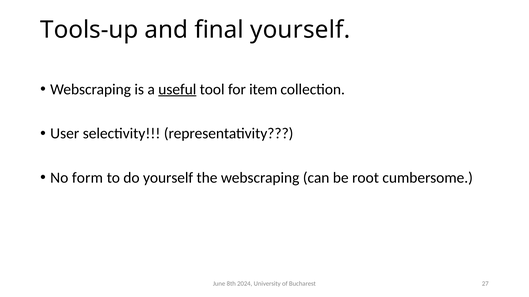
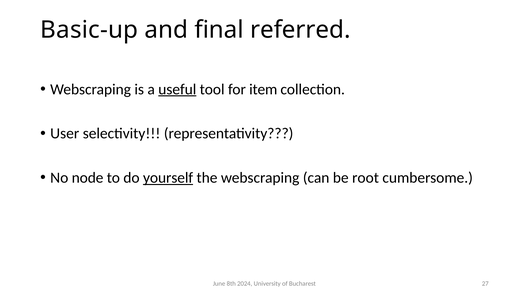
Tools-up: Tools-up -> Basic-up (89, 30)
final yourself: yourself -> referred (300, 30)
form: form -> node (88, 178)
yourself underline: none -> present (168, 178)
